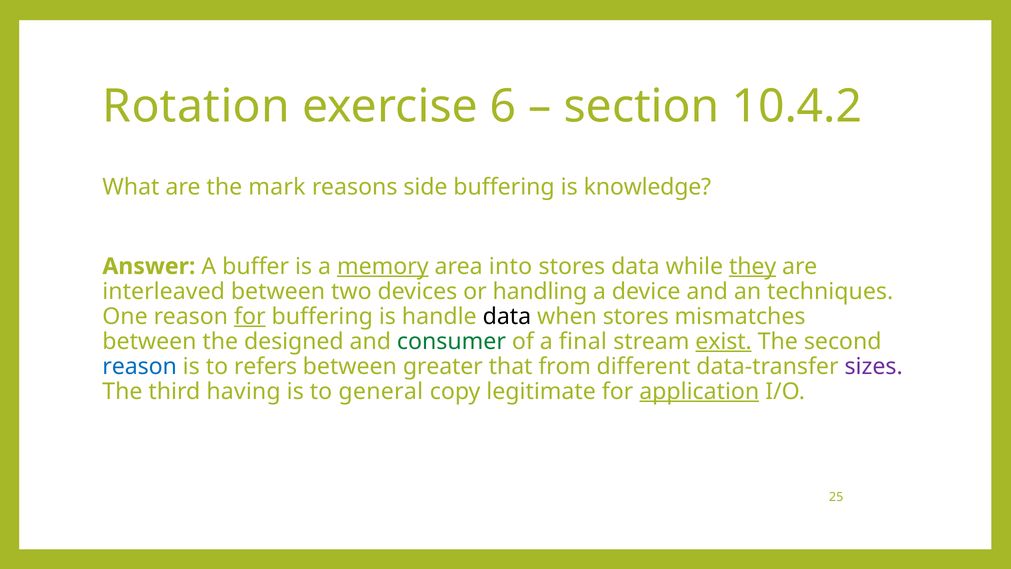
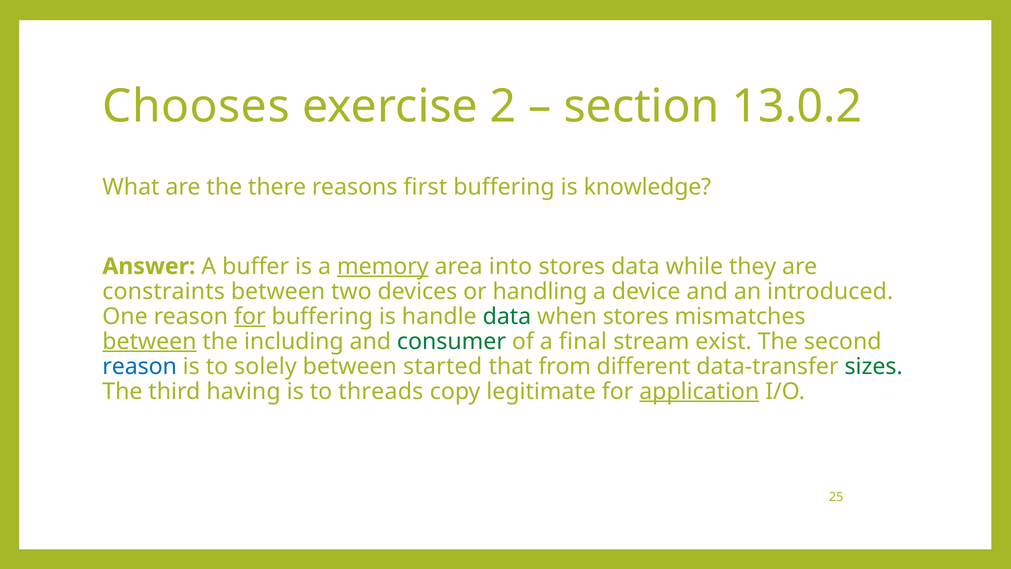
Rotation: Rotation -> Chooses (196, 106)
6: 6 -> 2 (503, 106)
10.4.2: 10.4.2 -> 13.0.2 (797, 106)
mark: mark -> there (277, 187)
side: side -> first (425, 187)
they underline: present -> none (753, 266)
interleaved: interleaved -> constraints (164, 291)
techniques: techniques -> introduced (830, 291)
data colour: black -> green (507, 316)
between underline: none -> present (149, 341)
designed: designed -> including (294, 341)
exist underline: present -> none (724, 341)
refers: refers -> solely (265, 366)
greater: greater -> started (443, 366)
sizes colour: purple -> green (874, 366)
general: general -> threads (381, 391)
